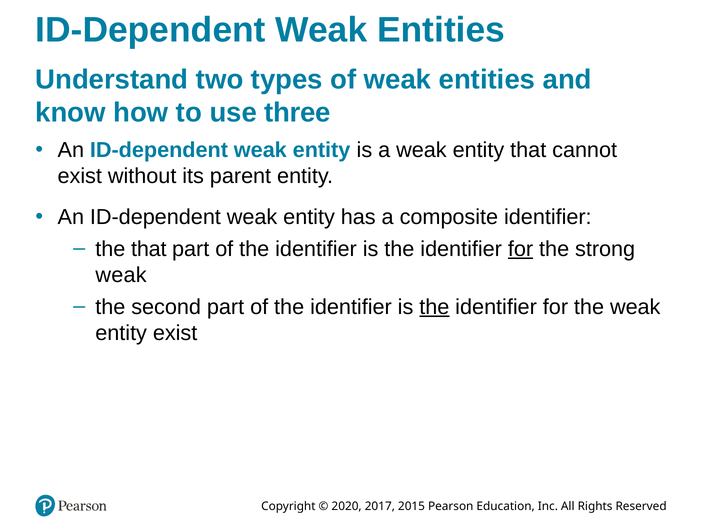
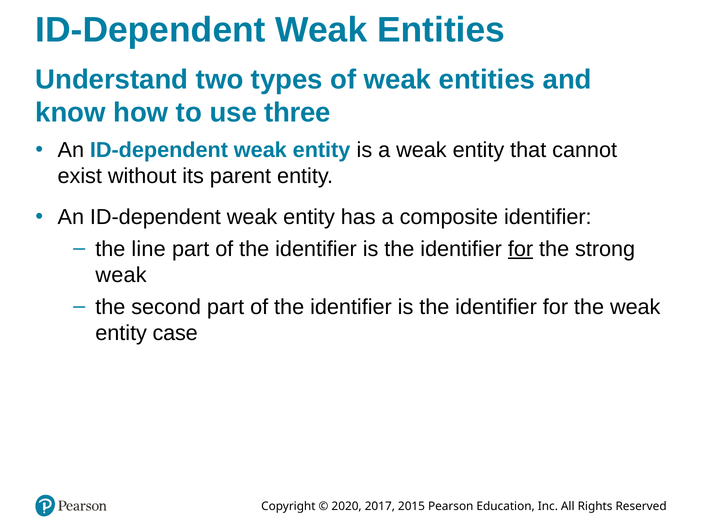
the that: that -> line (149, 249)
the underline: present -> none (434, 307)
entity exist: exist -> case (175, 333)
